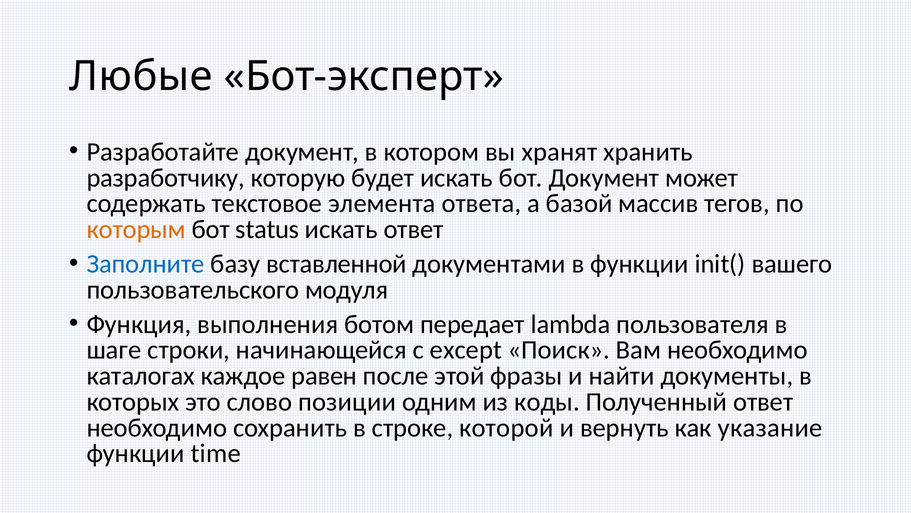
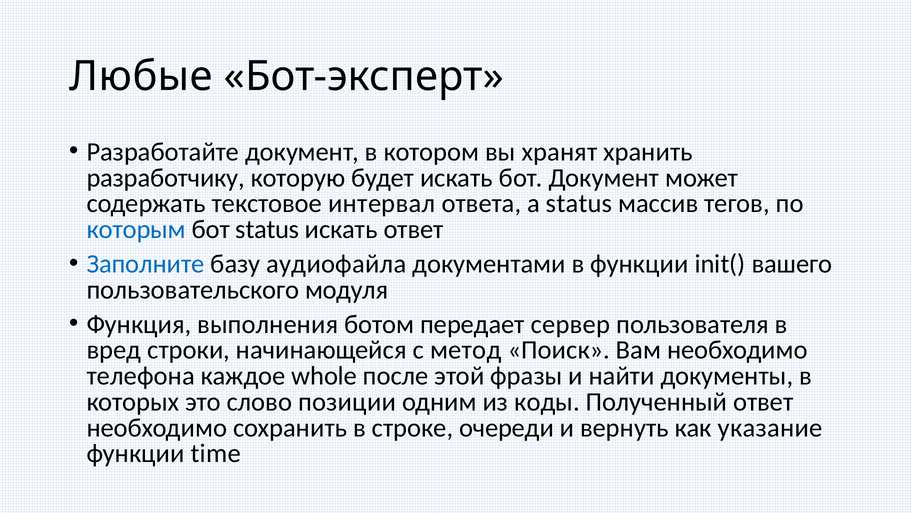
элемента: элемента -> интервал (382, 203)
а базой: базой -> status (579, 203)
которым colour: orange -> blue (136, 229)
вставленной: вставленной -> аудиофайла (336, 264)
lambda: lambda -> сервер (570, 324)
шаге: шаге -> вред (114, 350)
except: except -> метод (466, 350)
каталогах: каталогах -> телефона (141, 376)
равен: равен -> whole (324, 376)
которой: которой -> очереди (507, 427)
